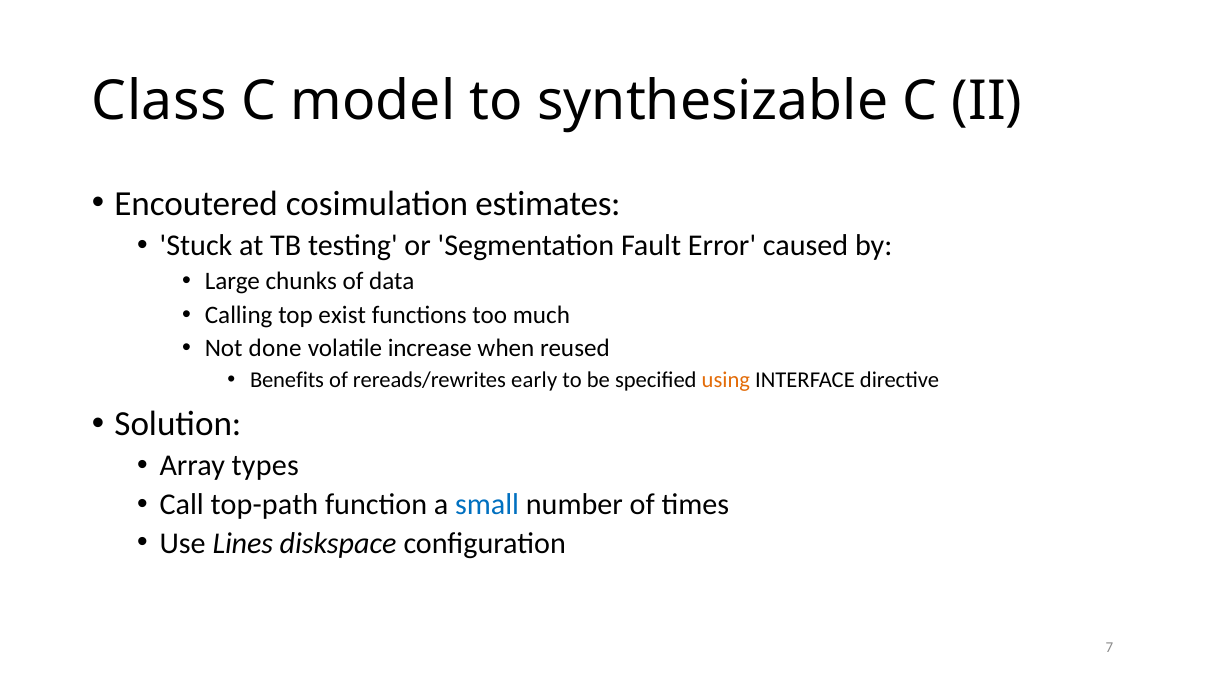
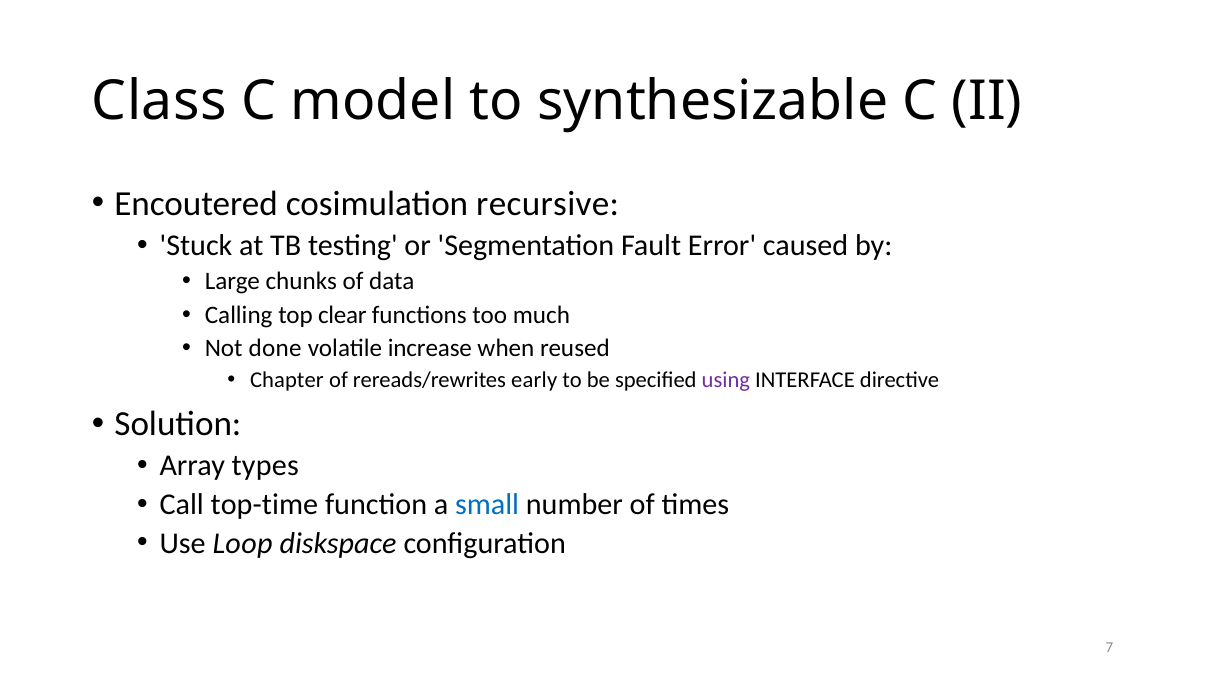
estimates: estimates -> recursive (548, 204)
exist: exist -> clear (342, 315)
Benefits: Benefits -> Chapter (287, 380)
using colour: orange -> purple (726, 380)
top-path: top-path -> top-time (264, 504)
Lines: Lines -> Loop (243, 543)
